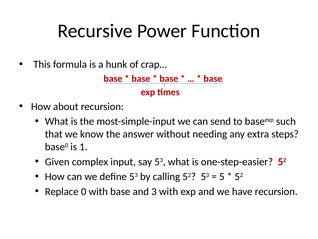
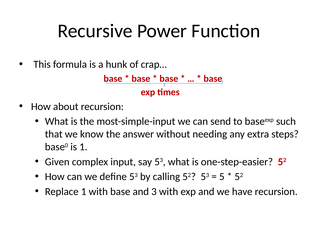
Replace 0: 0 -> 1 (84, 191)
